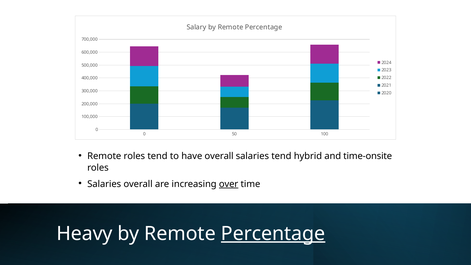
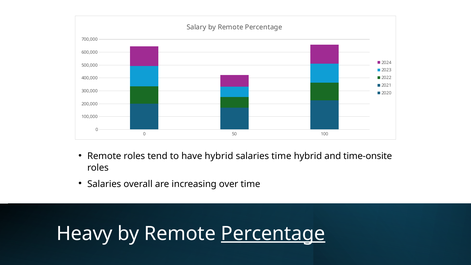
have overall: overall -> hybrid (219, 156)
salaries tend: tend -> time (281, 156)
over underline: present -> none (229, 184)
